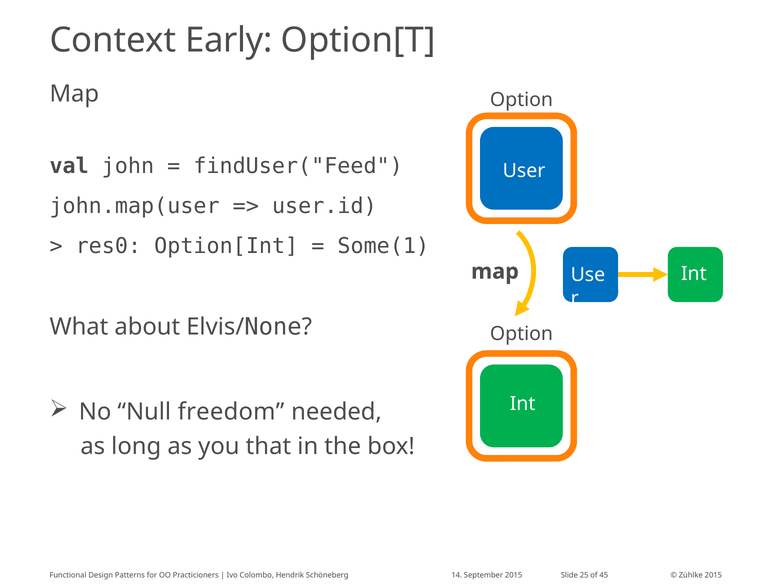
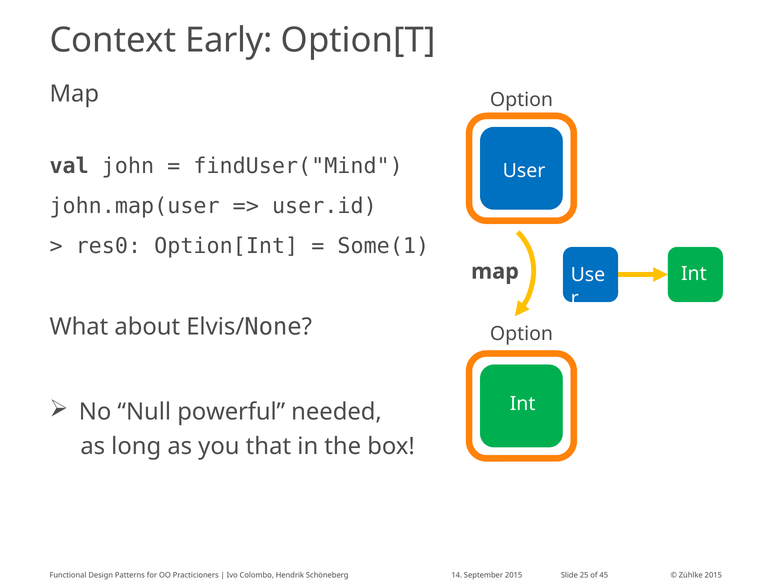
findUser("Feed: findUser("Feed -> findUser("Mind (298, 166)
freedom: freedom -> powerful (231, 412)
